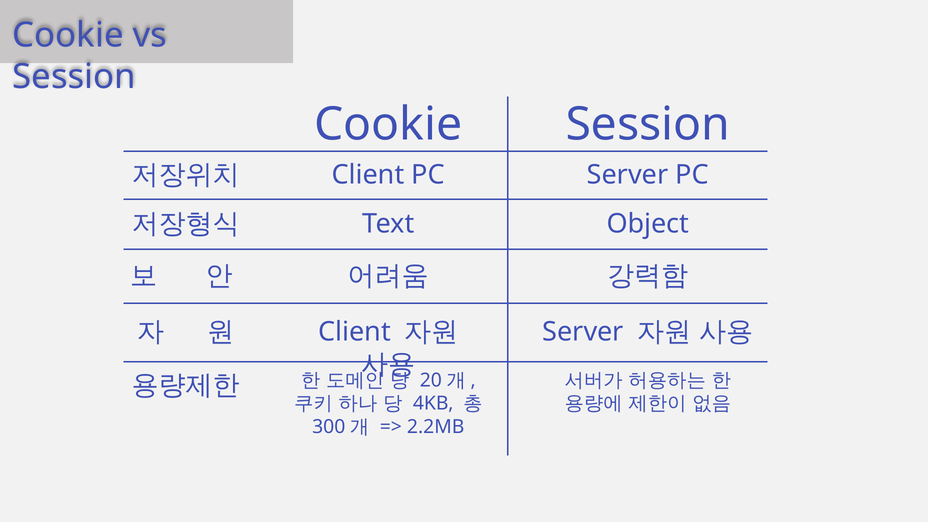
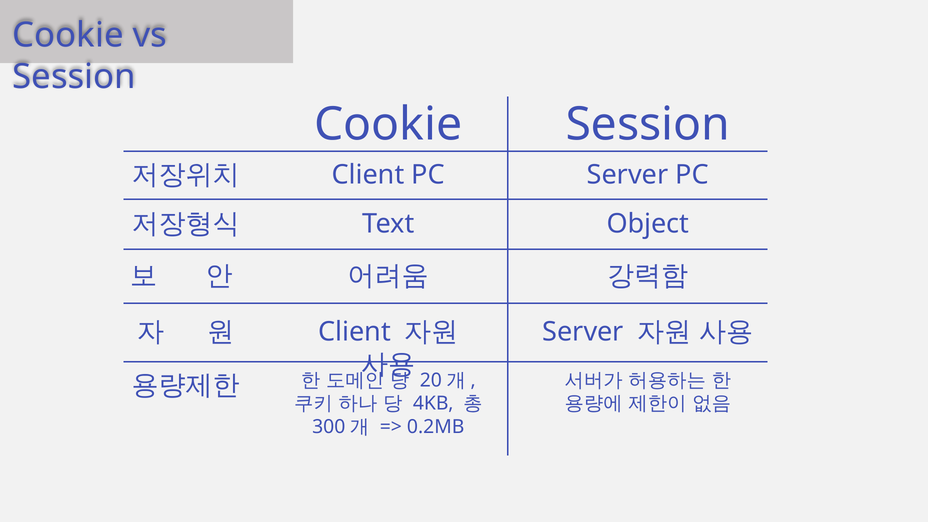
2.2MB: 2.2MB -> 0.2MB (436, 427)
